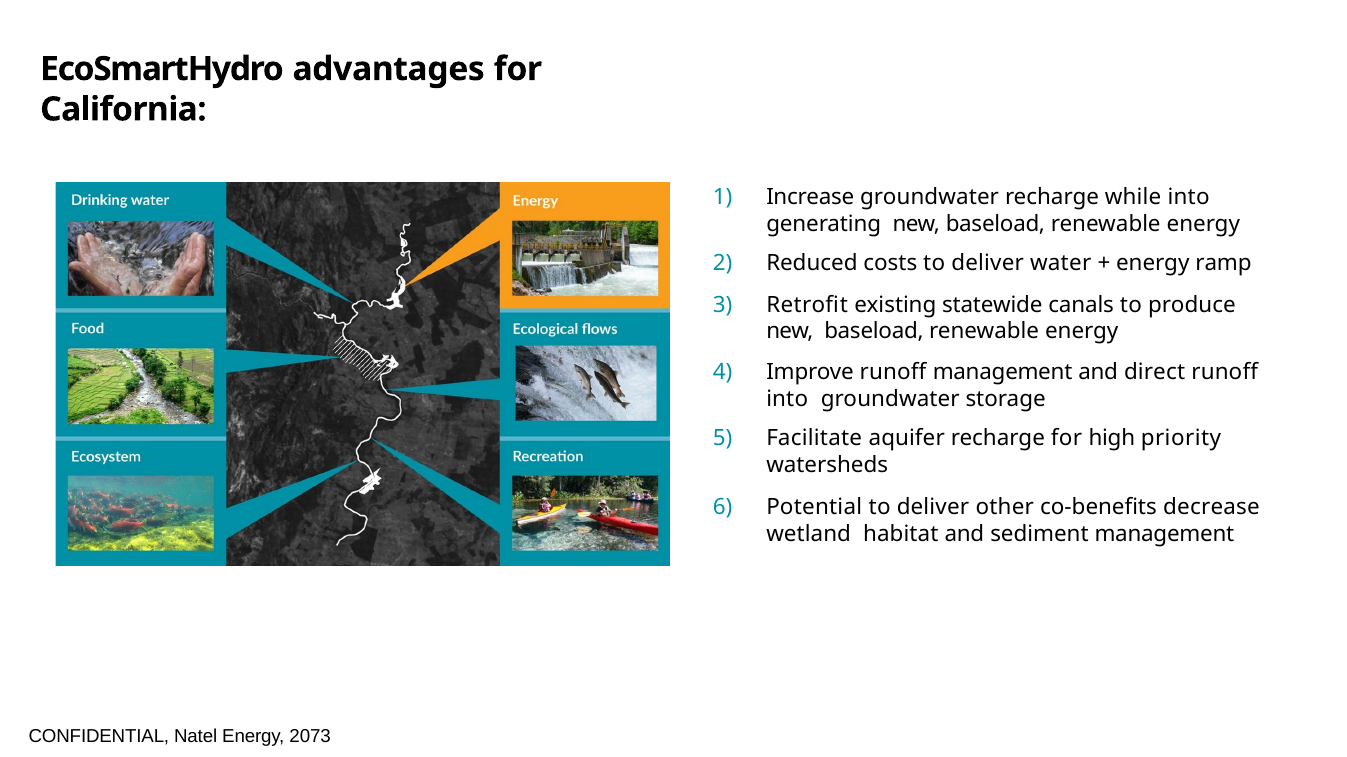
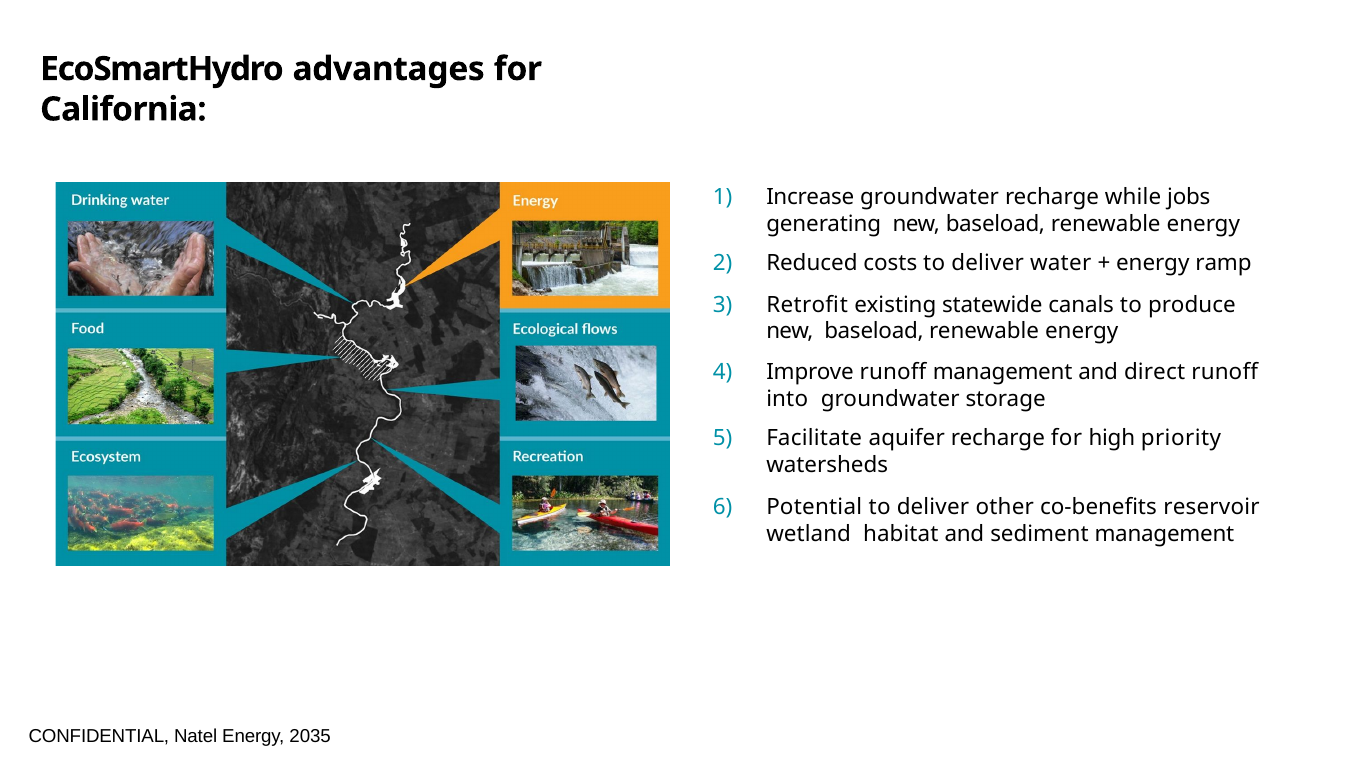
while into: into -> jobs (1189, 197)
decrease: decrease -> reservoir (1211, 507)
2073: 2073 -> 2035 (310, 737)
